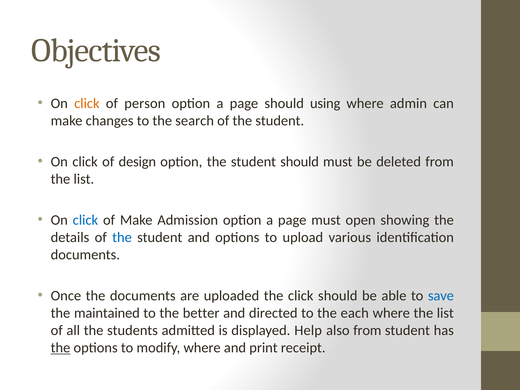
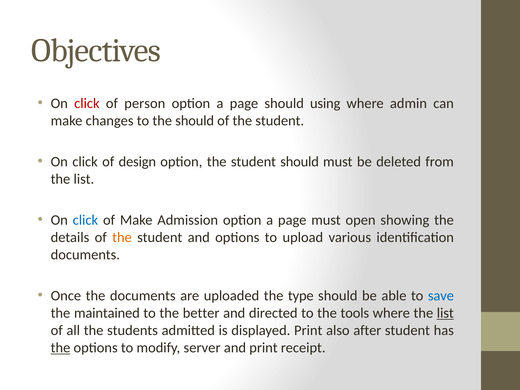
click colour: orange -> red (87, 103)
the search: search -> should (195, 121)
the colour: blue -> orange (122, 237)
the click: click -> type (301, 296)
each: each -> tools (355, 313)
list underline: none -> present (445, 313)
displayed Help: Help -> Print (308, 330)
also from: from -> after (367, 330)
modify where: where -> server (202, 348)
